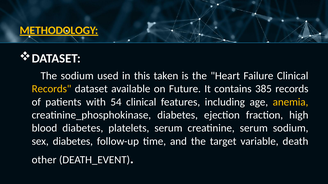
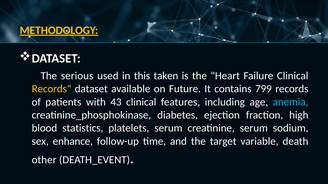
The sodium: sodium -> serious (77, 76)
385: 385 -> 799 (263, 89)
54: 54 -> 43 (116, 102)
anemia colour: yellow -> light blue (291, 102)
blood diabetes: diabetes -> statistics (83, 128)
sex diabetes: diabetes -> enhance (73, 142)
